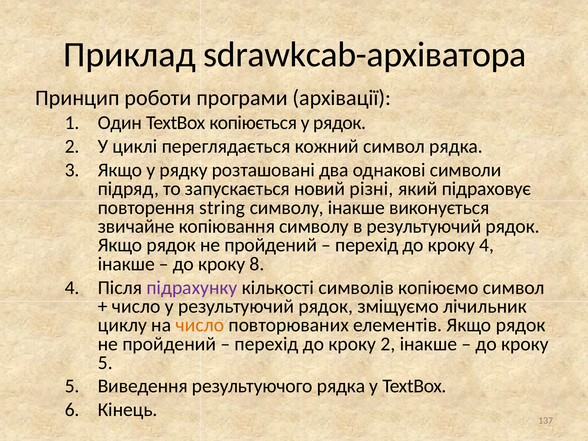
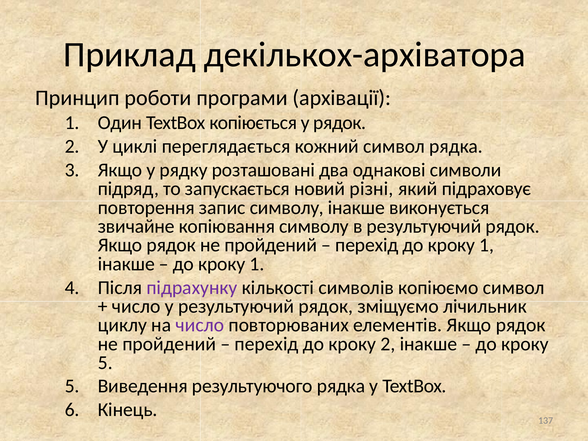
sdrawkcab-архіватора: sdrawkcab-архіватора -> декількох-архіватора (365, 55)
string: string -> запис (222, 208)
перехід до кроку 4: 4 -> 1 (487, 245)
8: 8 -> 1 (257, 264)
число colour: orange -> purple (200, 325)
